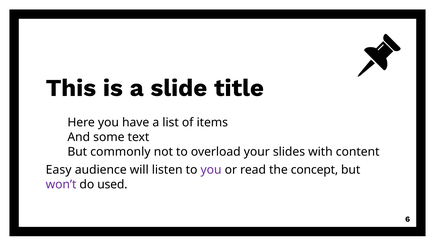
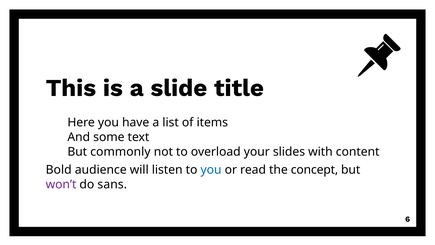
Easy: Easy -> Bold (59, 170)
you colour: purple -> blue (211, 170)
used: used -> sans (112, 184)
